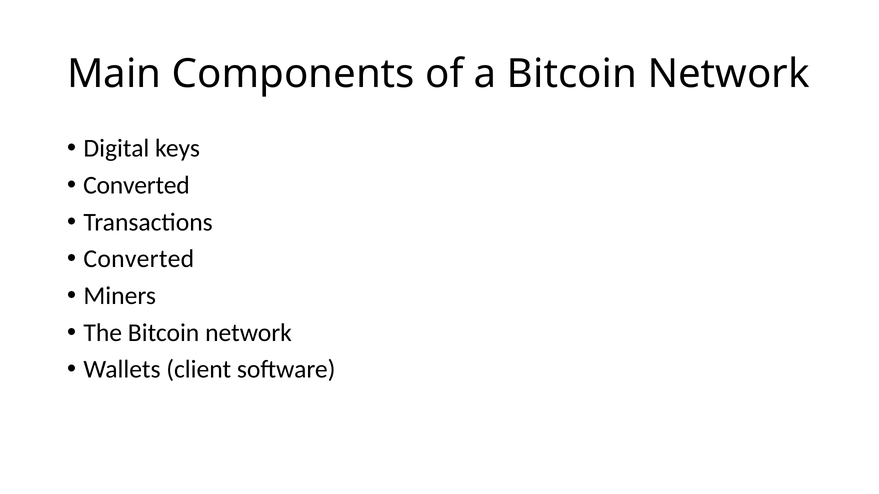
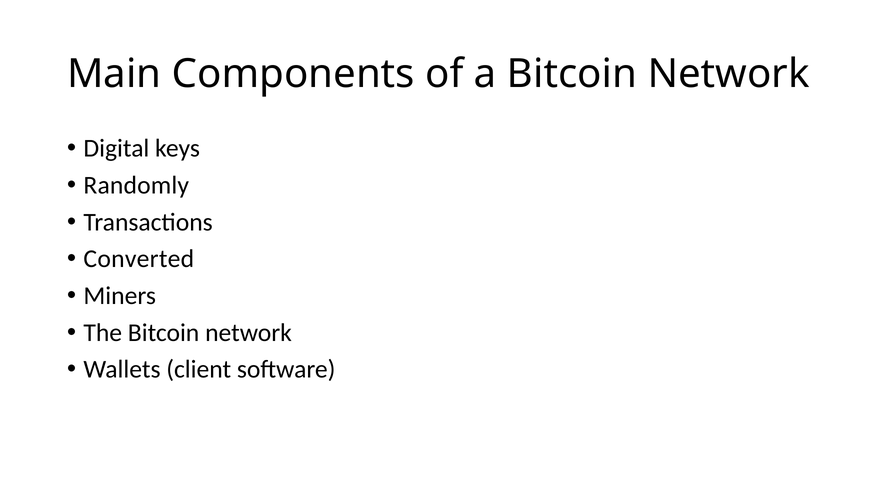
Converted: Converted -> Randomly (136, 185)
